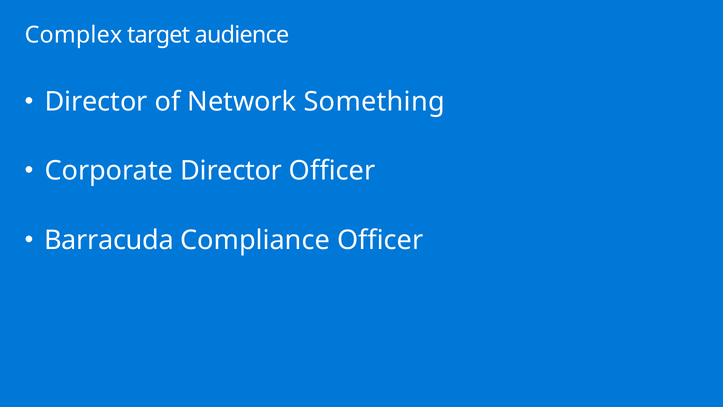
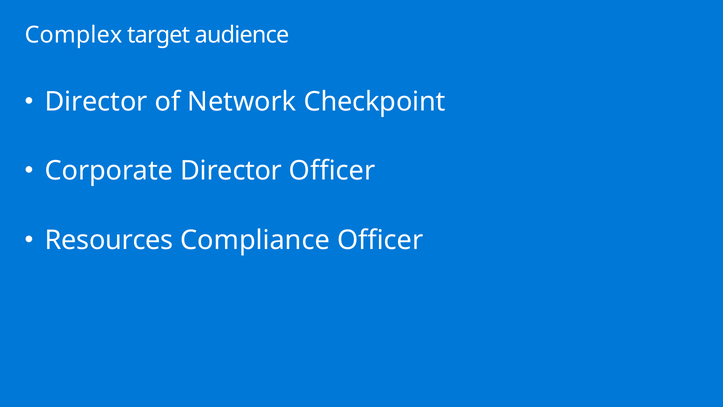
Something: Something -> Checkpoint (375, 101)
Barracuda: Barracuda -> Resources (109, 240)
